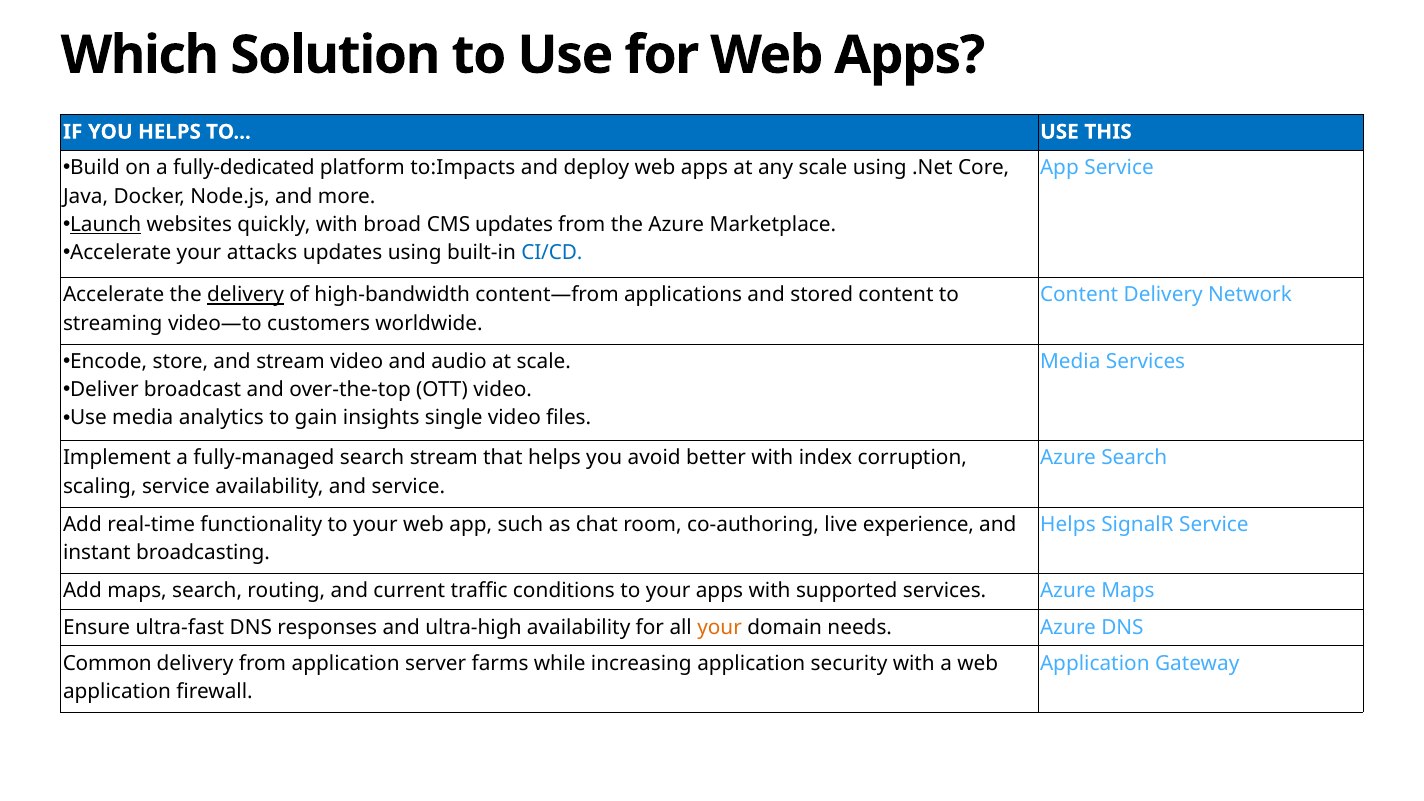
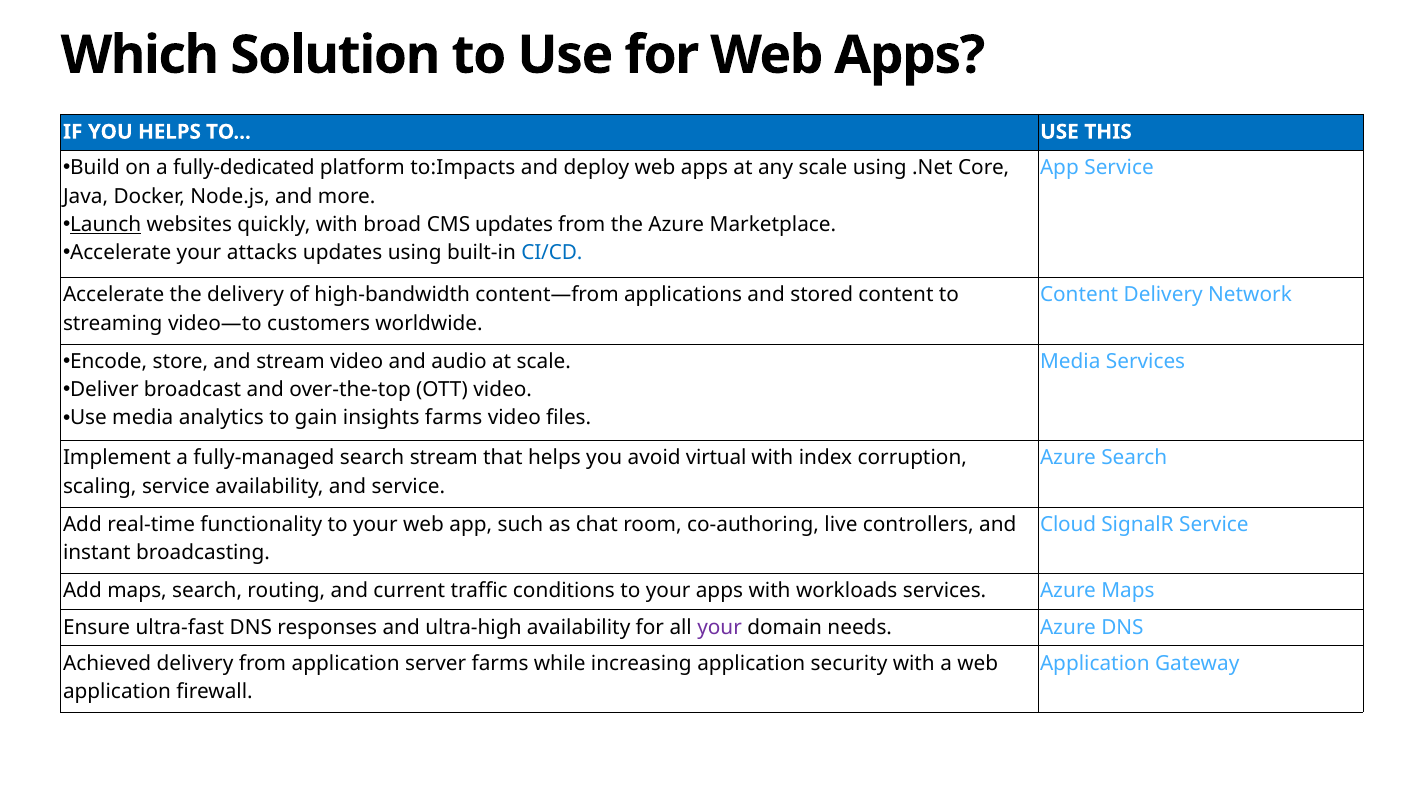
delivery underline: present -> none (245, 295)
insights single: single -> farms (454, 418)
better: better -> virtual (716, 458)
experience: experience -> controllers (918, 525)
Helps: Helps -> Cloud (1068, 525)
supported: supported -> workloads (847, 591)
your colour: orange -> purple (720, 627)
Common: Common -> Achieved (107, 663)
